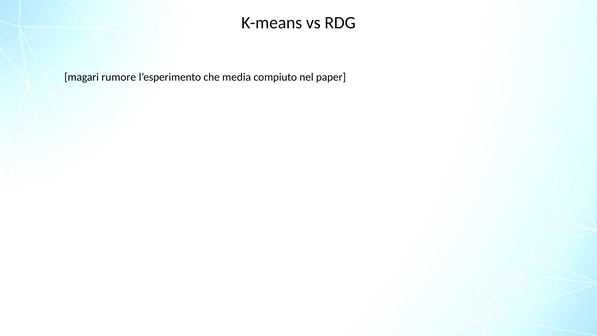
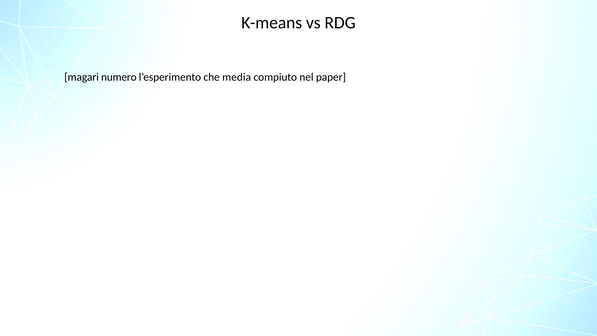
rumore: rumore -> numero (119, 77)
